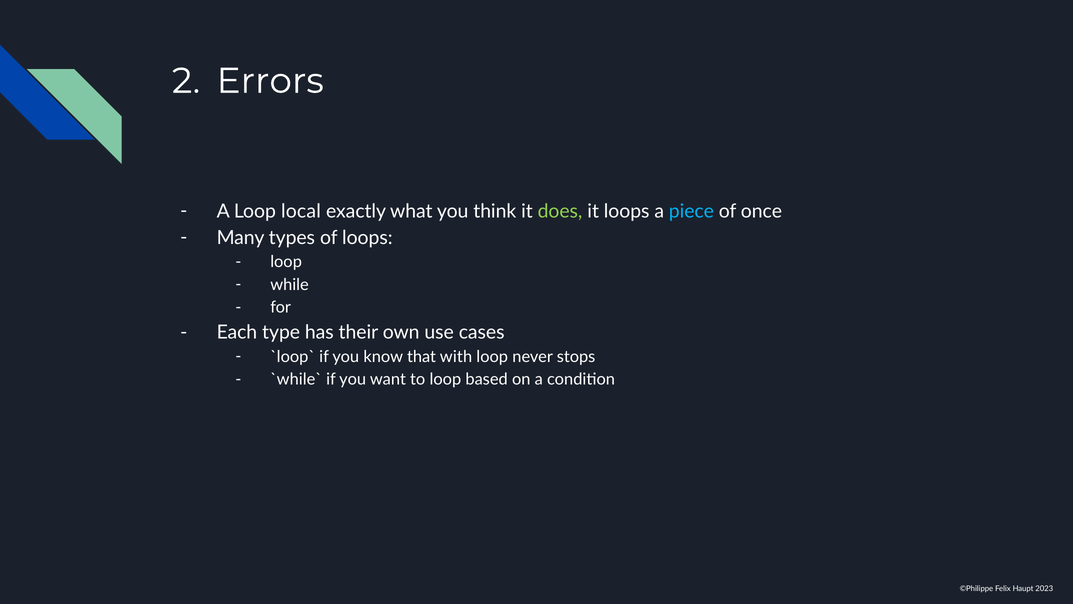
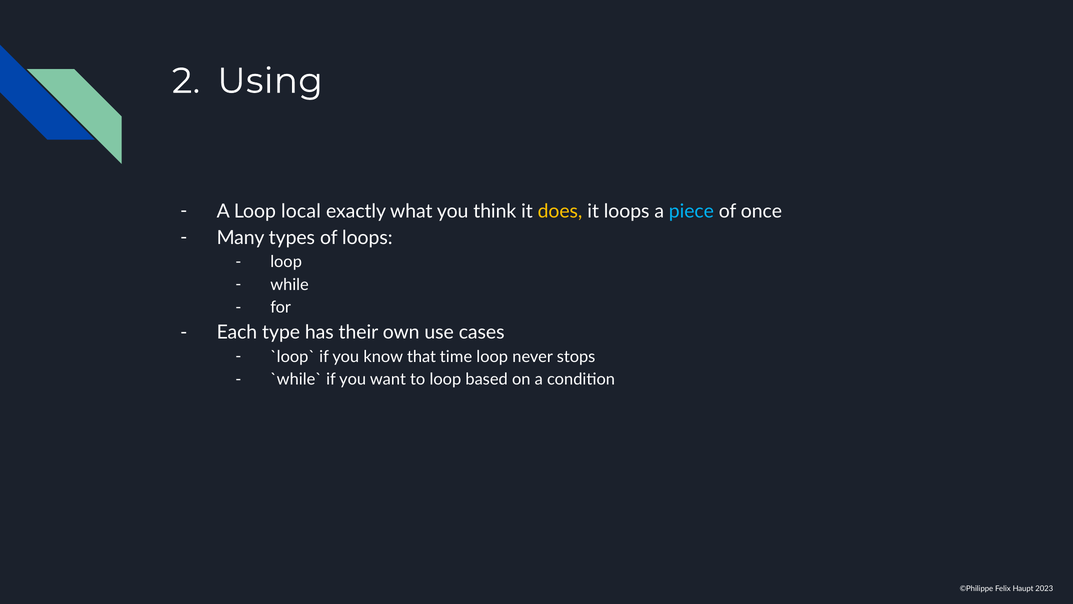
Errors: Errors -> Using (270, 81)
does colour: light green -> yellow (560, 211)
with: with -> time (456, 357)
